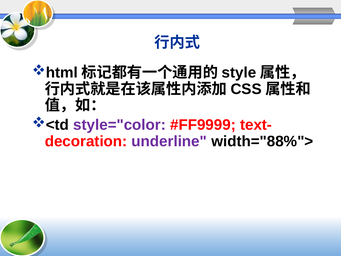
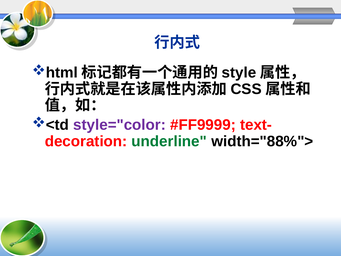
underline colour: purple -> green (169, 141)
